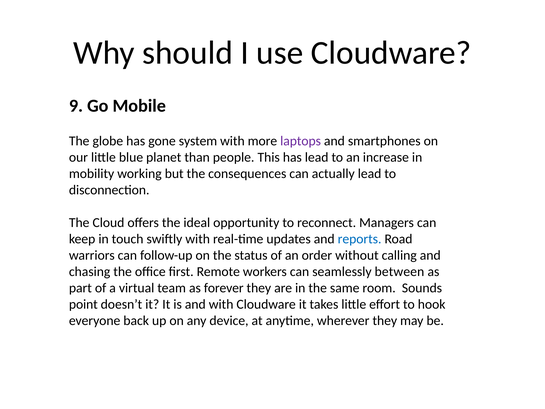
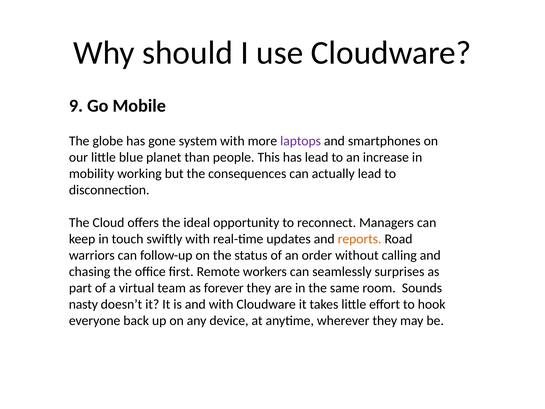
reports colour: blue -> orange (360, 239)
between: between -> surprises (400, 272)
point: point -> nasty (83, 304)
